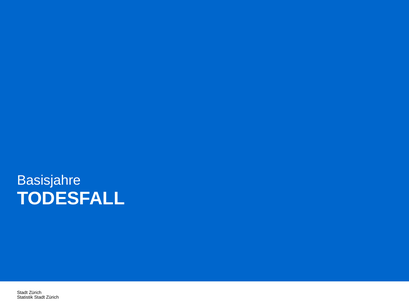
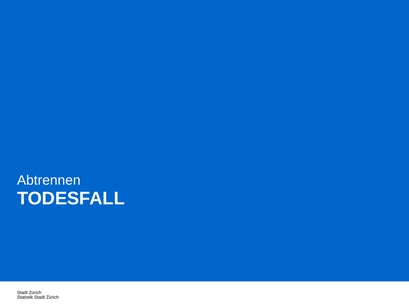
Basisjahre: Basisjahre -> Abtrennen (49, 180)
